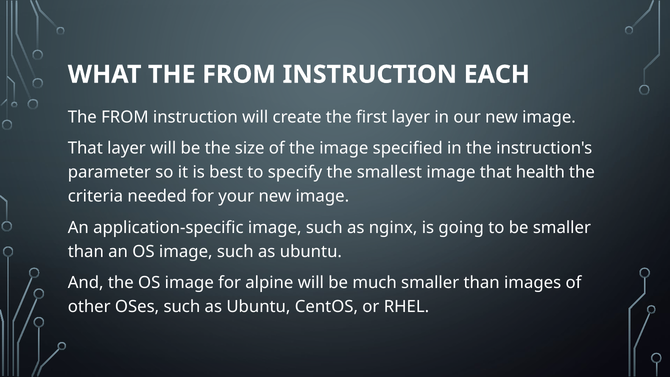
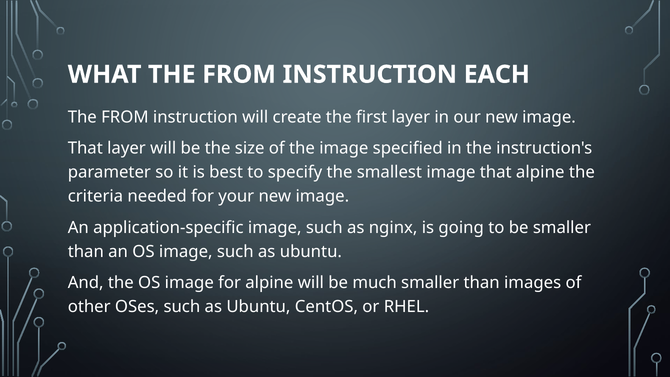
that health: health -> alpine (540, 172)
